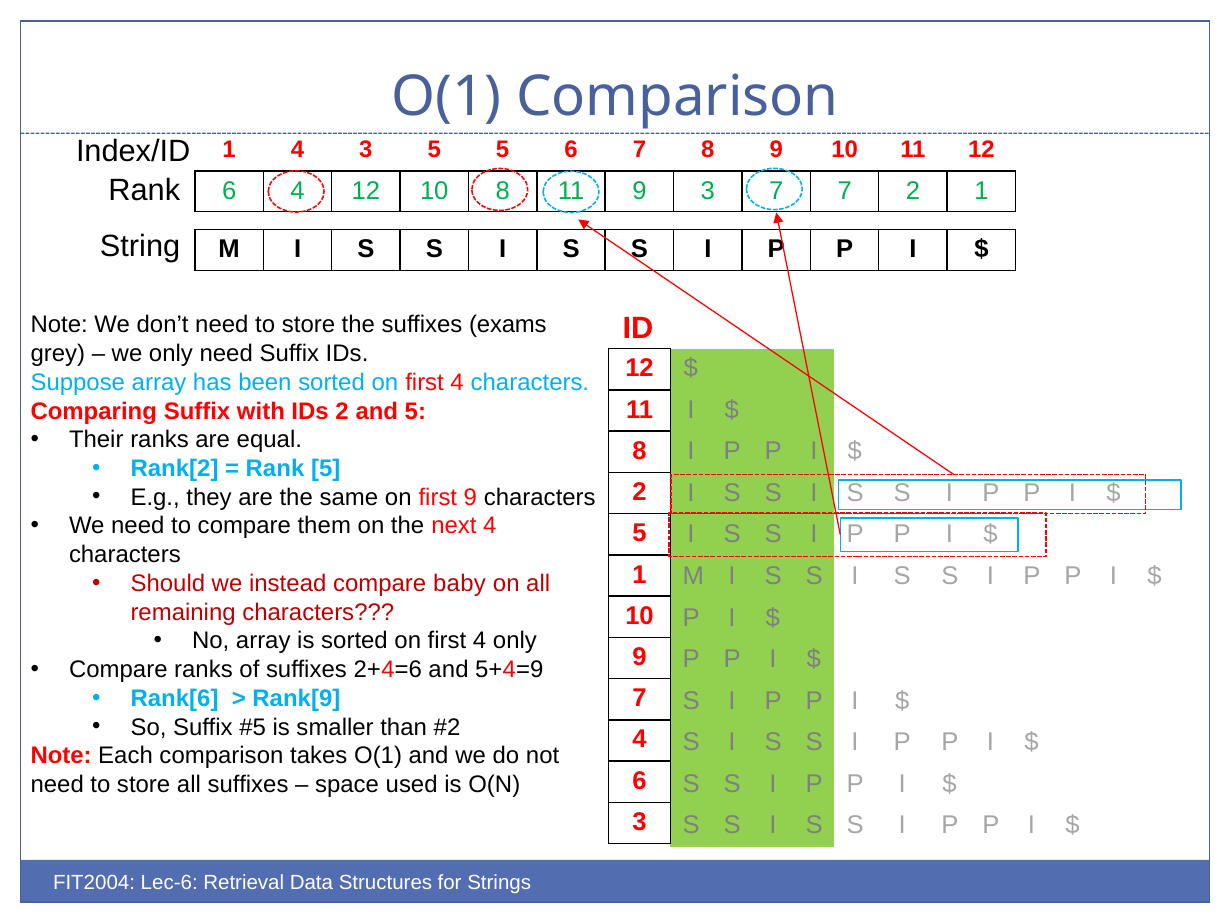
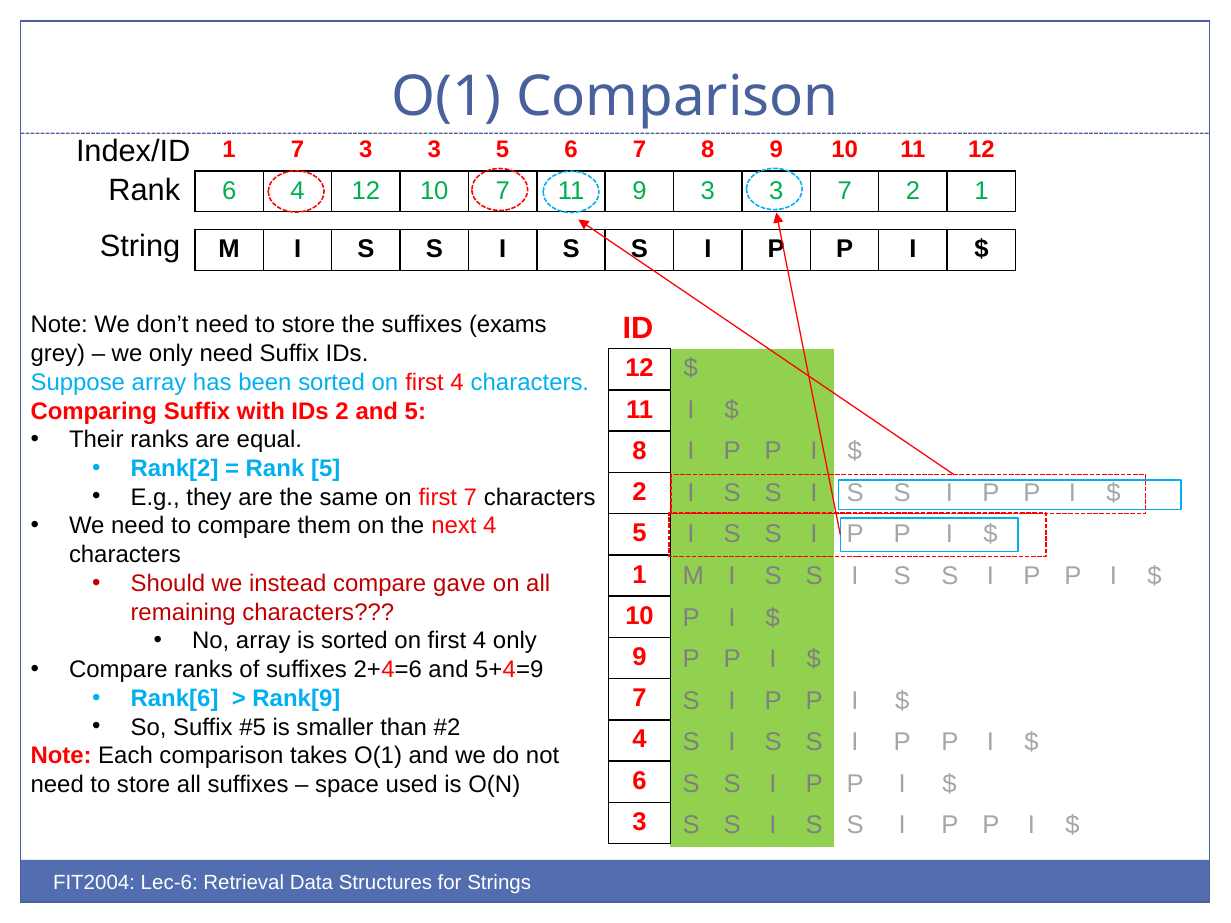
1 4: 4 -> 7 (297, 150)
5: 5 -> 3 (434, 150)
10 8: 8 -> 7 (503, 191)
9 3 7: 7 -> 3 (776, 191)
first 9: 9 -> 7 (470, 497)
baby: baby -> gave (459, 584)
